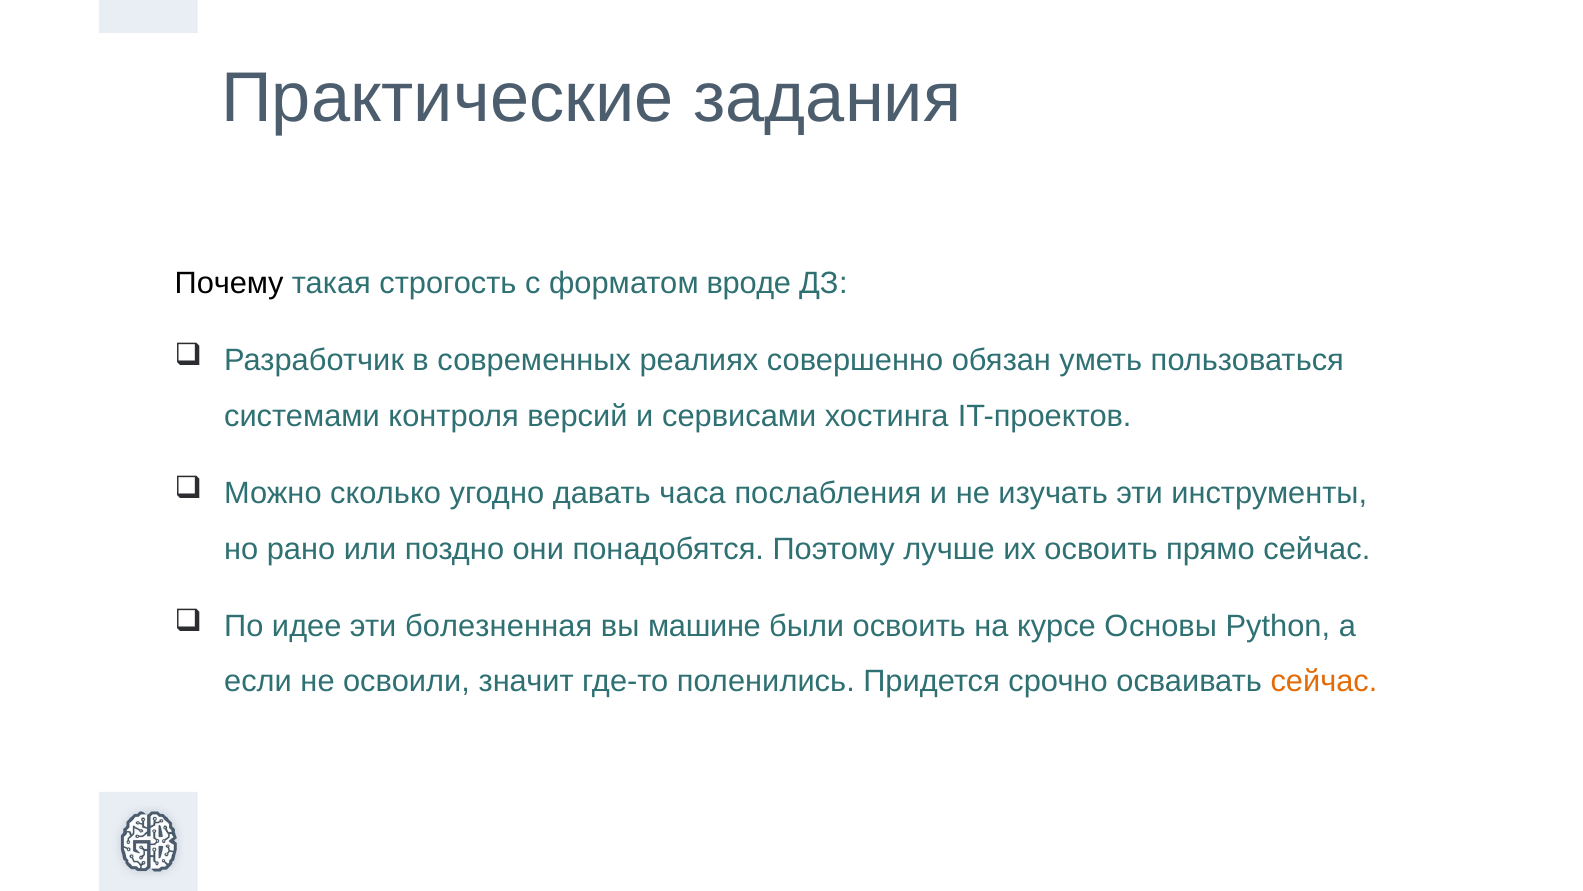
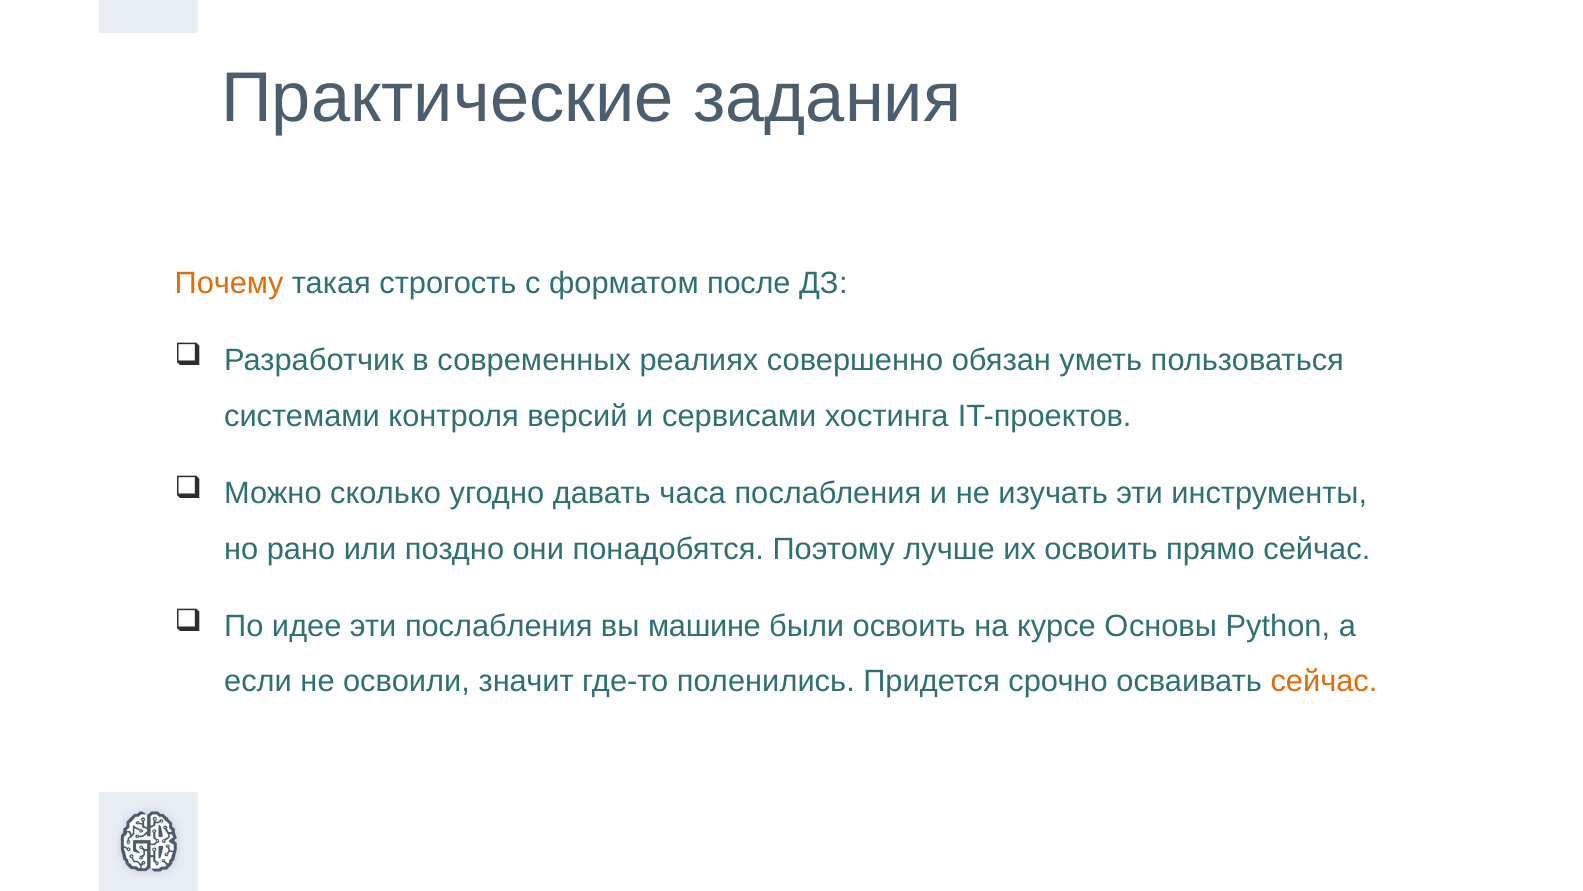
Почему colour: black -> orange (229, 283)
вроде: вроде -> после (749, 283)
эти болезненная: болезненная -> послабления (499, 626)
